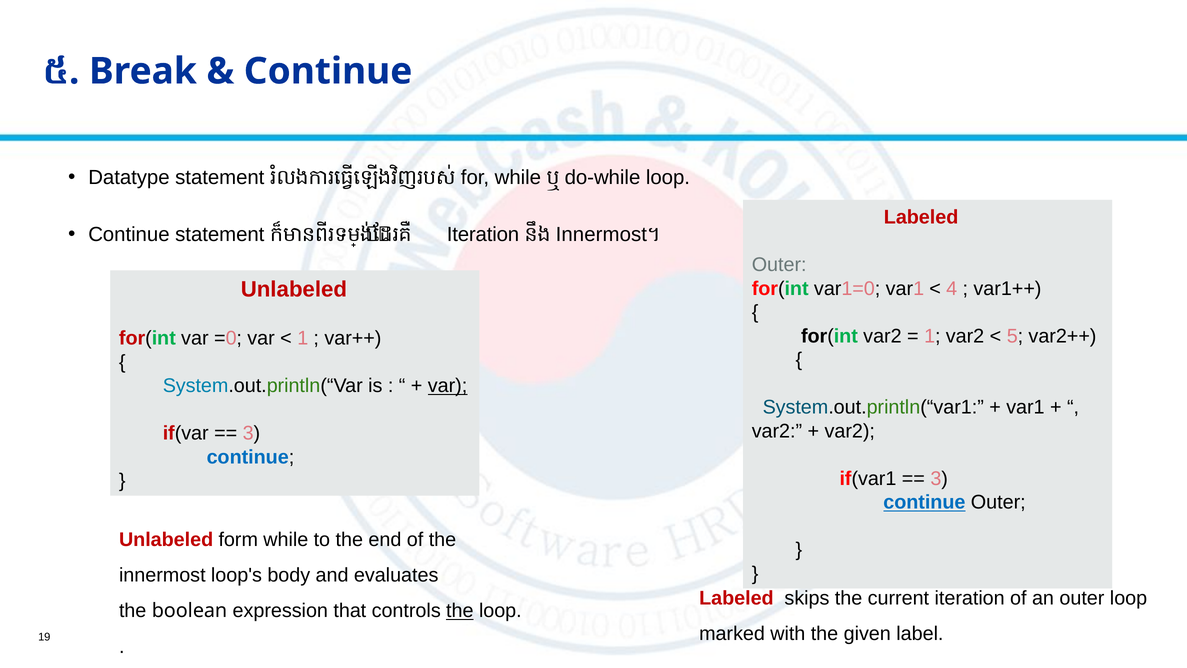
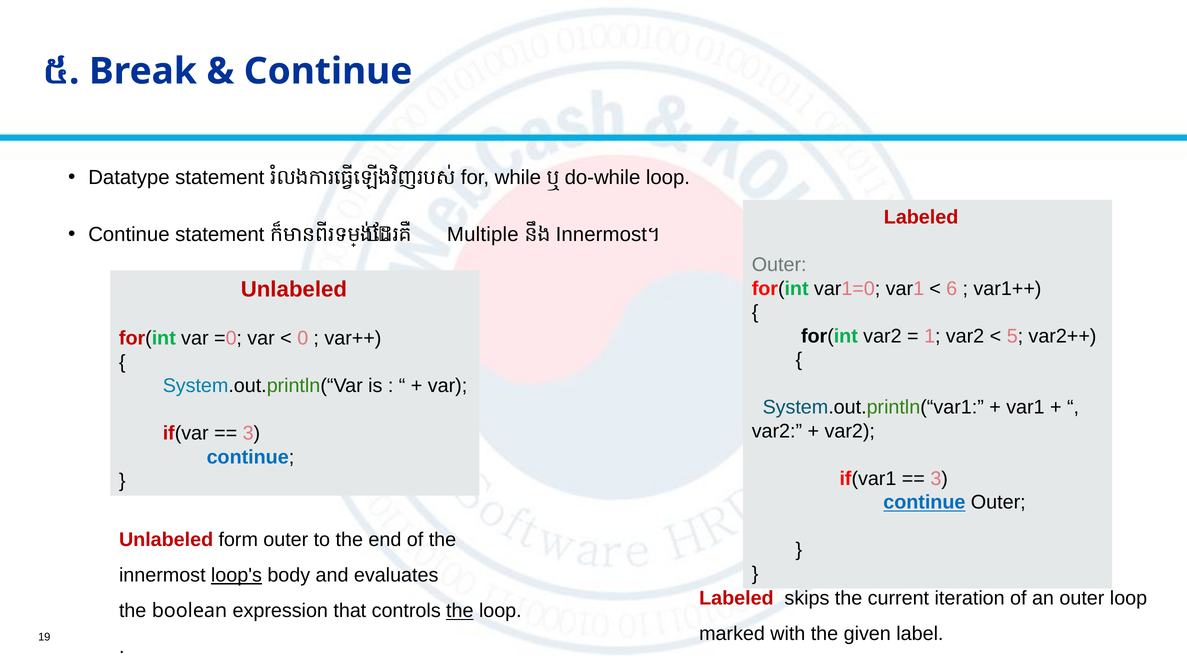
Iteration: Iteration -> Multiple (483, 235)
4: 4 -> 6 (952, 289)
1: 1 -> 0 (303, 338)
var underline: present -> none (448, 386)
form while: while -> outer (286, 539)
loop's underline: none -> present (236, 575)
